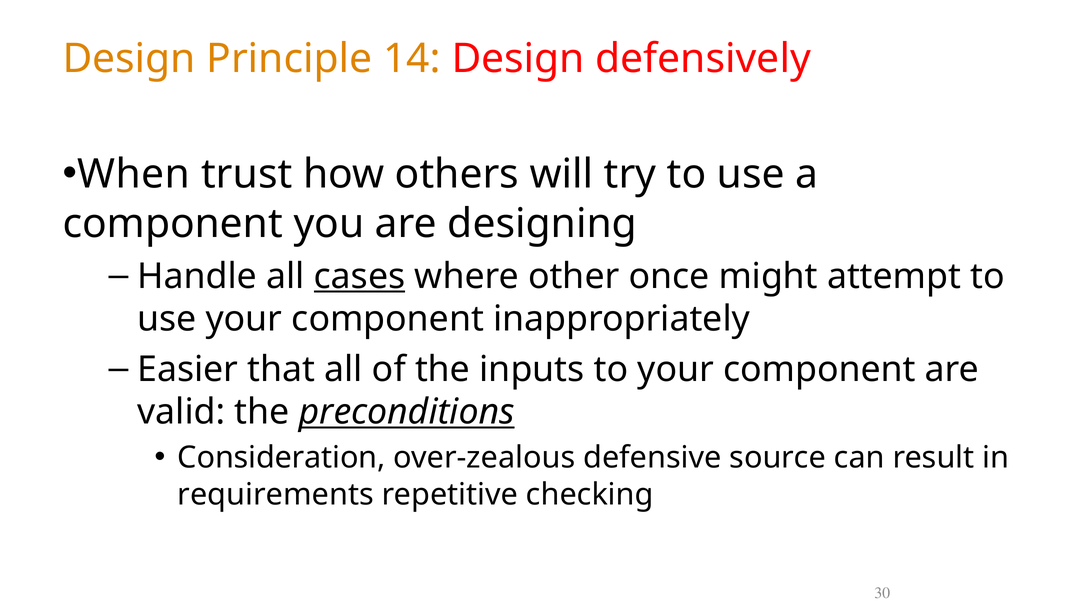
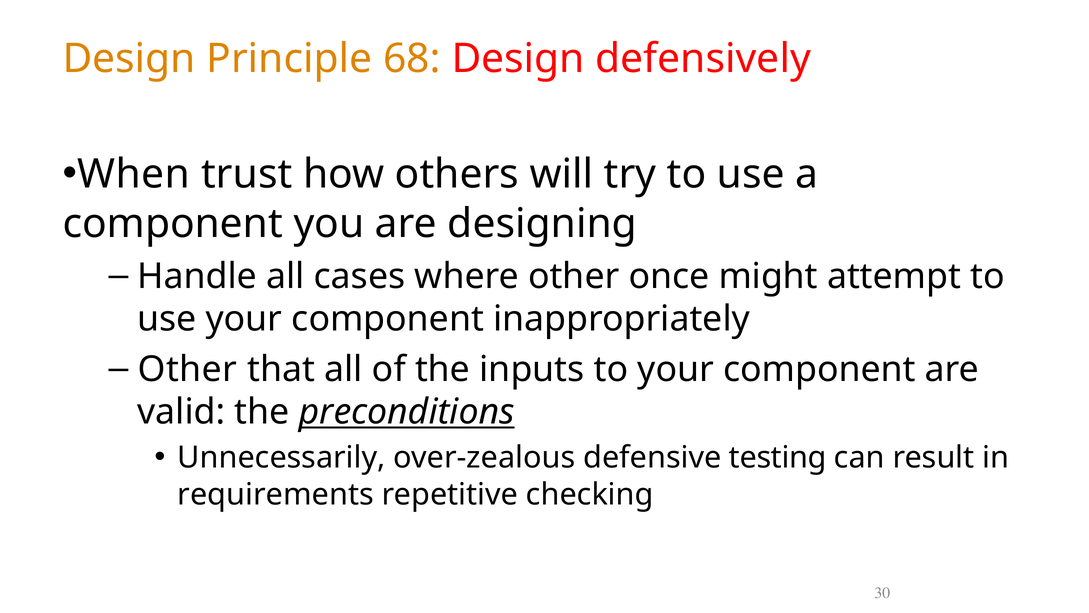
14: 14 -> 68 (412, 59)
cases underline: present -> none (360, 276)
Easier: Easier -> Other (188, 369)
Consideration: Consideration -> Unnecessarily (281, 457)
source: source -> testing (778, 457)
